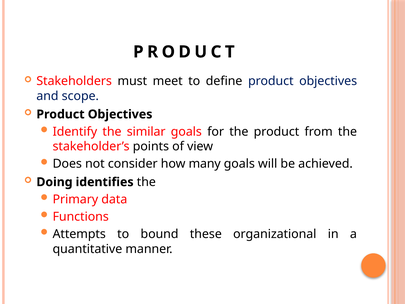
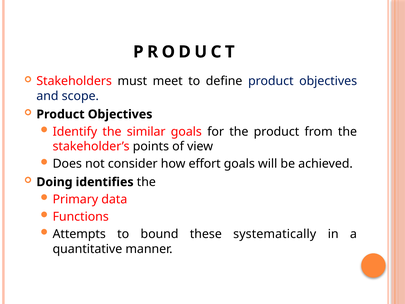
many: many -> effort (205, 164)
organizational: organizational -> systematically (275, 234)
